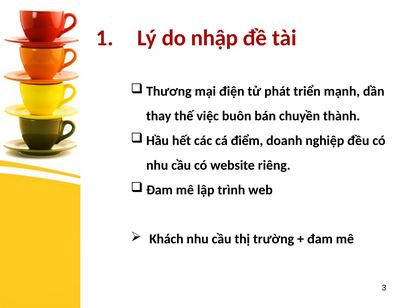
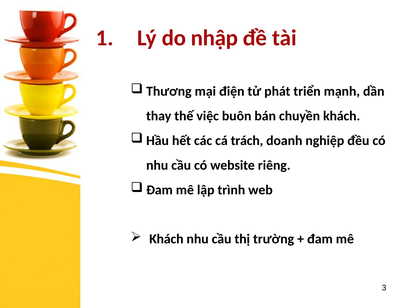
chuyền thành: thành -> khách (342, 116)
điểm: điểm -> trách (247, 141)
